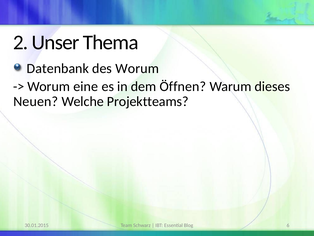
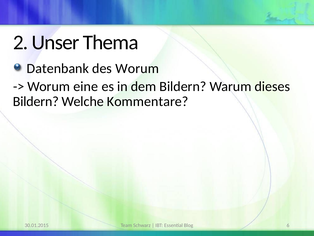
dem Öffnen: Öffnen -> Bildern (183, 86)
Neuen: Neuen -> Bildern (36, 101)
Projektteams: Projektteams -> Kommentare (148, 101)
